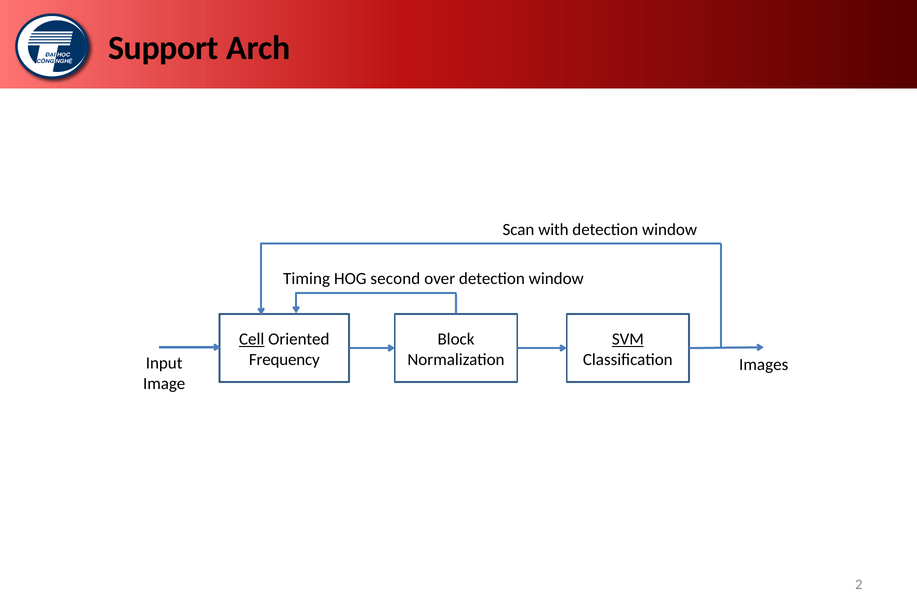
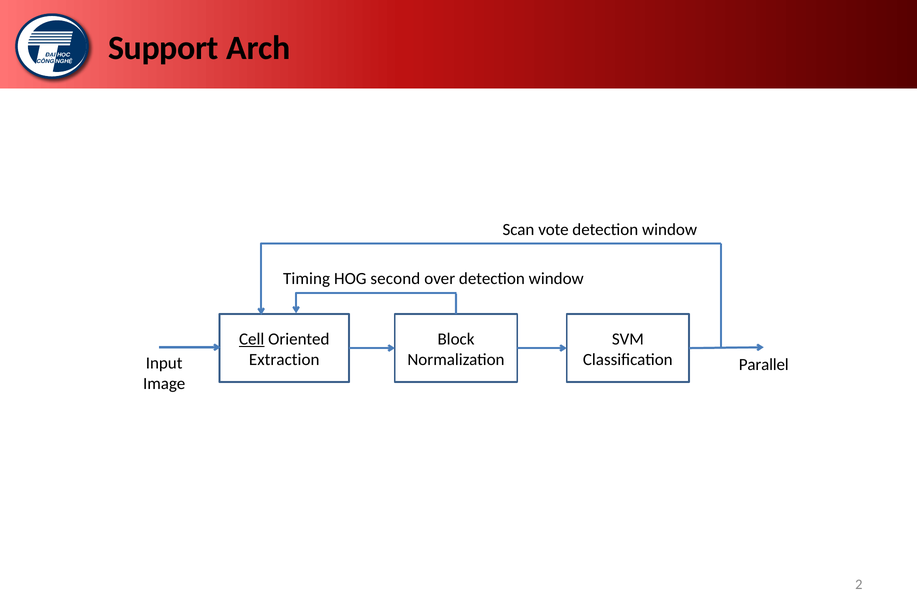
with: with -> vote (553, 230)
SVM underline: present -> none (628, 339)
Frequency: Frequency -> Extraction (284, 359)
Images: Images -> Parallel (764, 364)
